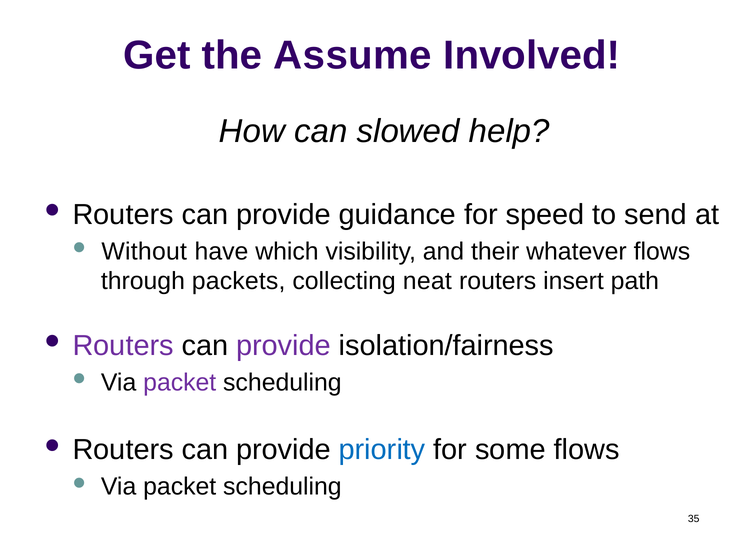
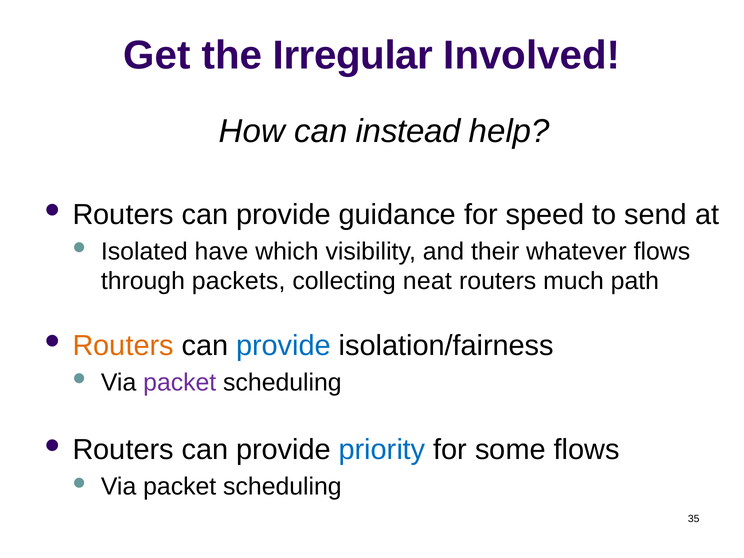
Assume: Assume -> Irregular (353, 56)
slowed: slowed -> instead (408, 131)
Without: Without -> Isolated (144, 251)
insert: insert -> much (574, 281)
Routers colour: purple -> orange (123, 346)
provide colour: purple -> blue (283, 346)
